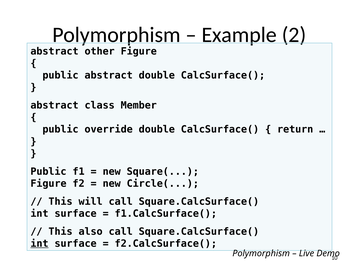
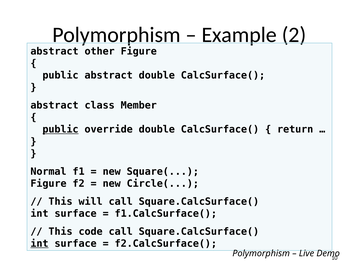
public underline: none -> present (61, 129)
Public: Public -> Normal (48, 171)
also: also -> code (91, 231)
